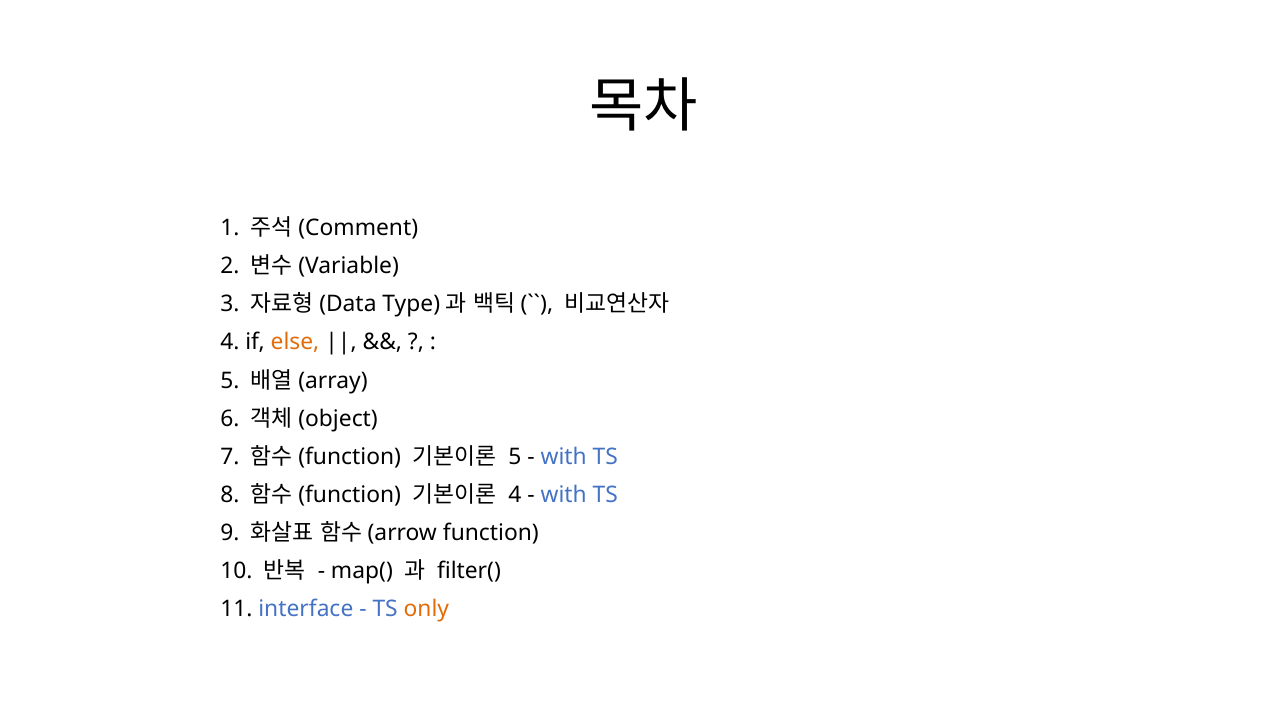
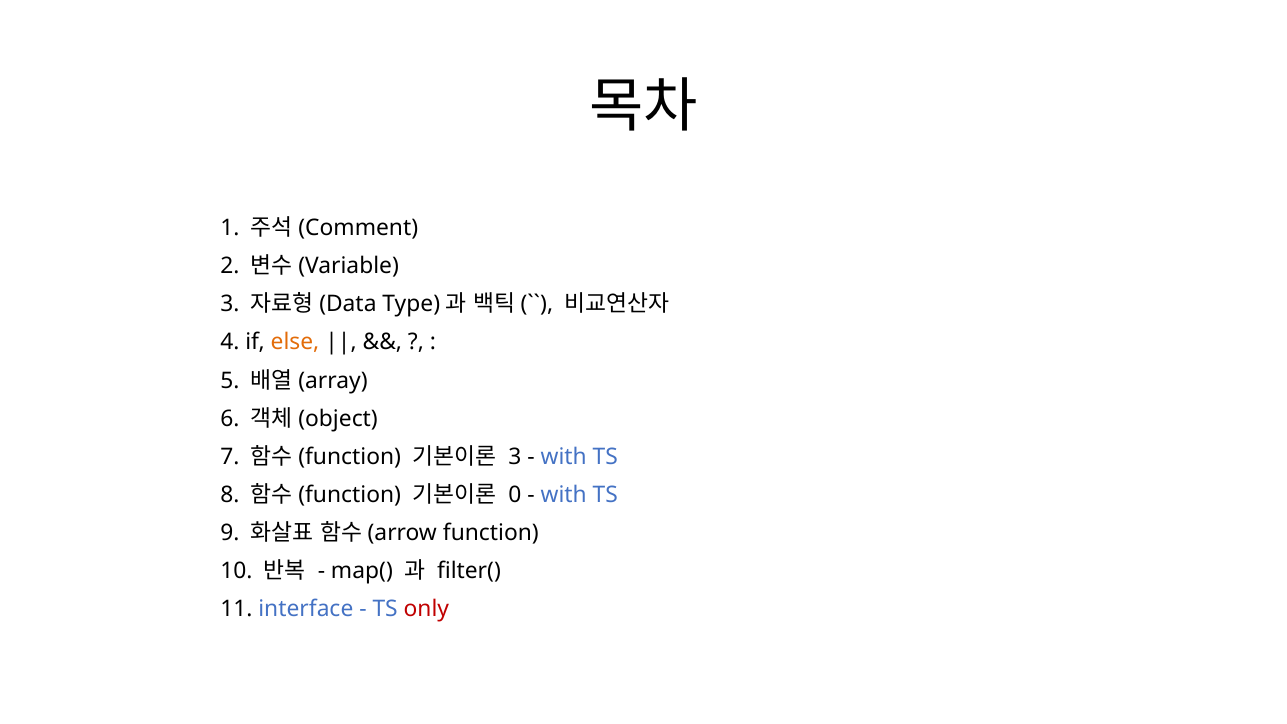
5: 5 -> 3 (515, 457)
4: 4 -> 0 (515, 495)
only colour: orange -> red (426, 609)
